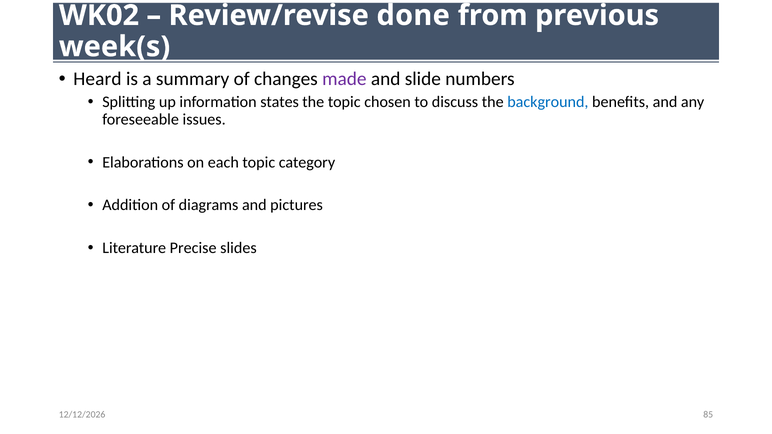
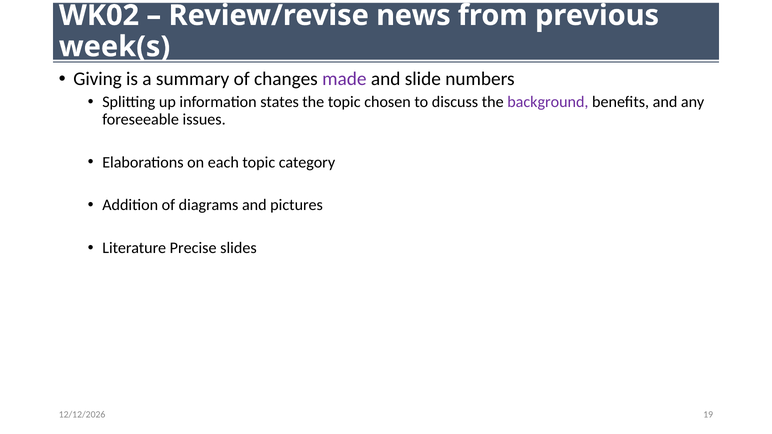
done: done -> news (413, 15)
Heard: Heard -> Giving (98, 79)
background colour: blue -> purple (548, 102)
85: 85 -> 19 (708, 415)
